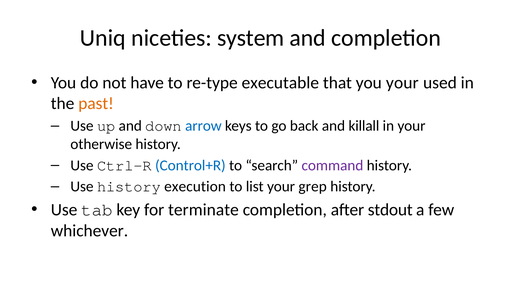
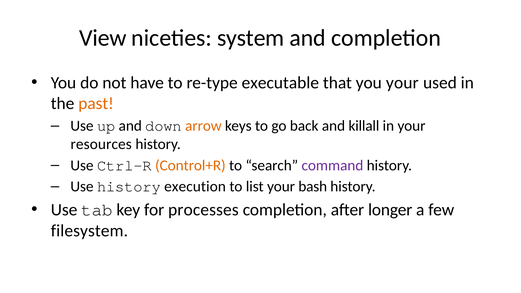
Uniq: Uniq -> View (103, 38)
arrow colour: blue -> orange (203, 126)
otherwise: otherwise -> resources (101, 144)
Control+R colour: blue -> orange (190, 165)
grep: grep -> bash (313, 187)
terminate: terminate -> processes (203, 210)
stdout: stdout -> longer (390, 210)
whichever: whichever -> filesystem (89, 231)
